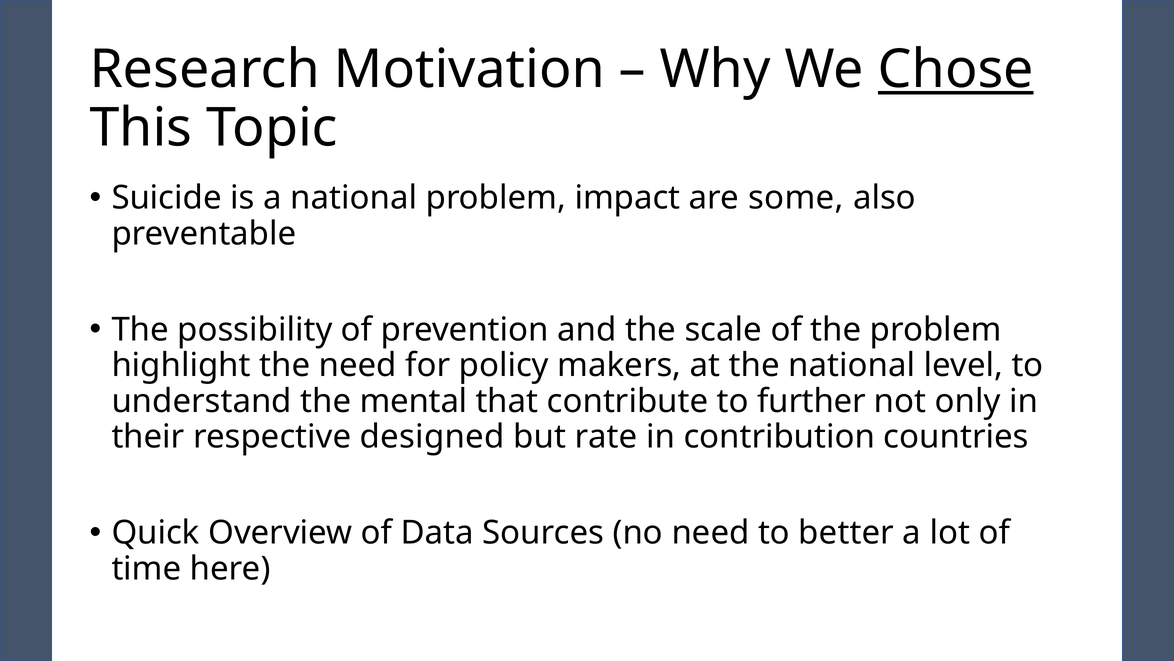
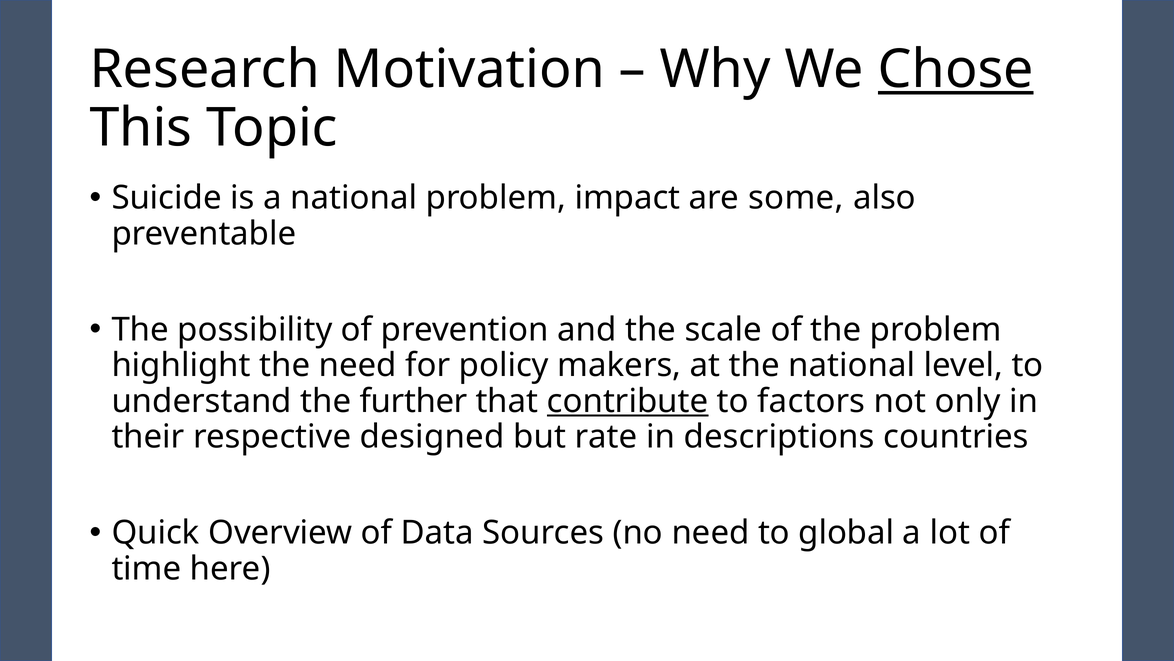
mental: mental -> further (414, 401)
contribute underline: none -> present (628, 401)
further: further -> factors (811, 401)
contribution: contribution -> descriptions (779, 437)
better: better -> global (846, 532)
